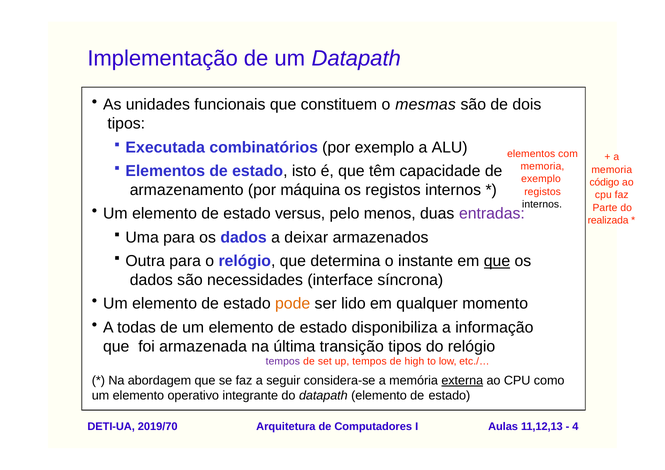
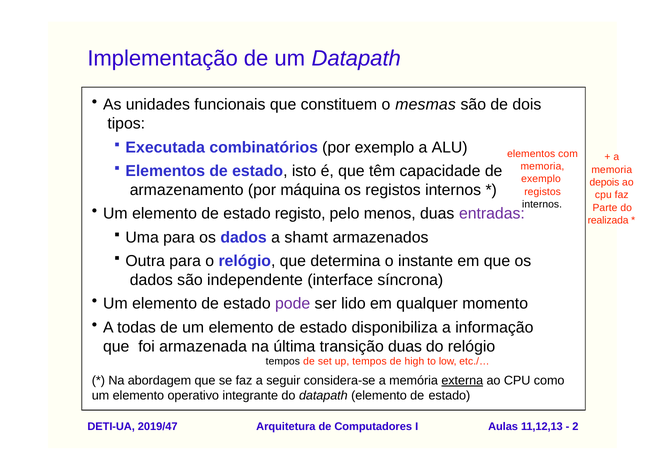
código: código -> depois (604, 182)
versus: versus -> registo (300, 214)
deixar: deixar -> shamt (306, 237)
que underline: present -> none (497, 261)
necessidades: necessidades -> independente (255, 280)
pode colour: orange -> purple (293, 304)
transição tipos: tipos -> duas (405, 346)
tempos colour: purple -> black (283, 361)
2019/70: 2019/70 -> 2019/47 (158, 427)
4: 4 -> 2 (575, 427)
